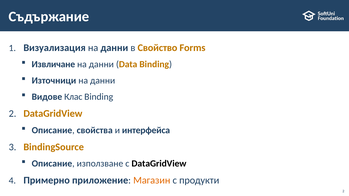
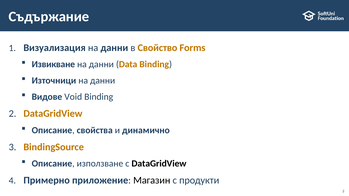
Извличане: Извличане -> Извикване (53, 64)
Клас: Клас -> Void (73, 97)
интерфейса: интерфейса -> динамично (146, 130)
Магазин colour: orange -> black (152, 181)
